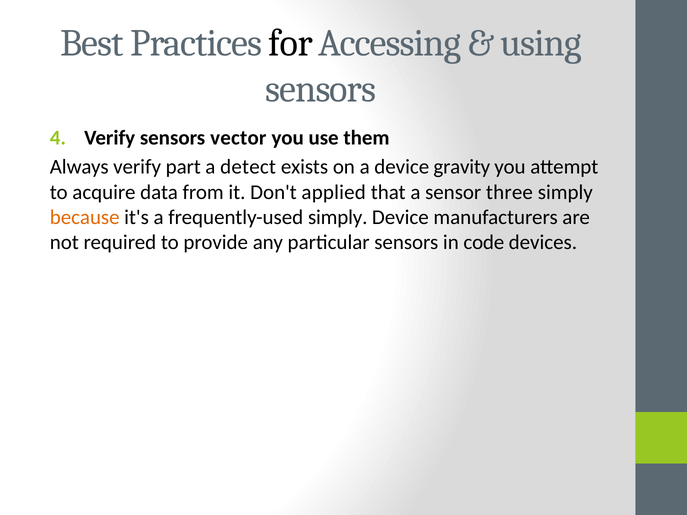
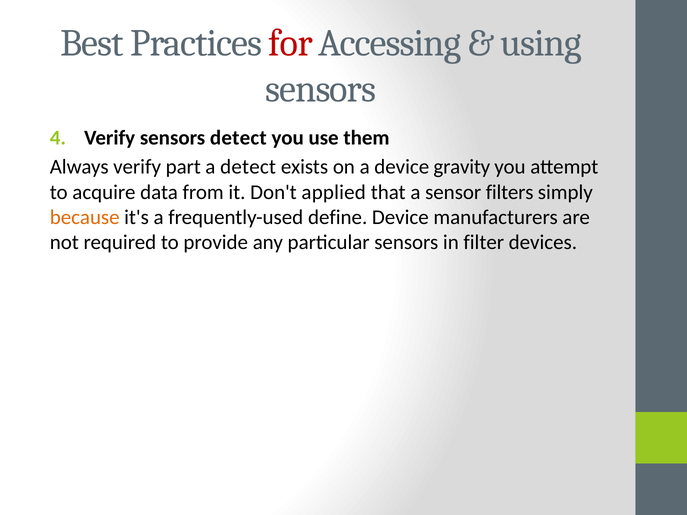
for colour: black -> red (290, 43)
sensors vector: vector -> detect (238, 138)
three: three -> filters (510, 192)
frequently-used simply: simply -> define (338, 217)
code: code -> filter (484, 243)
